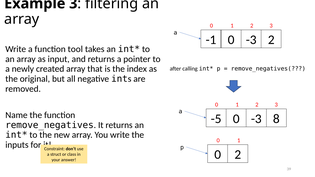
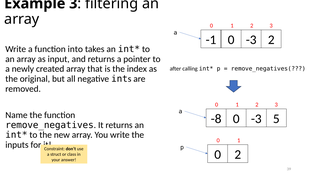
tool: tool -> into (75, 49)
-5: -5 -> -8 (216, 119)
8: 8 -> 5 (276, 119)
